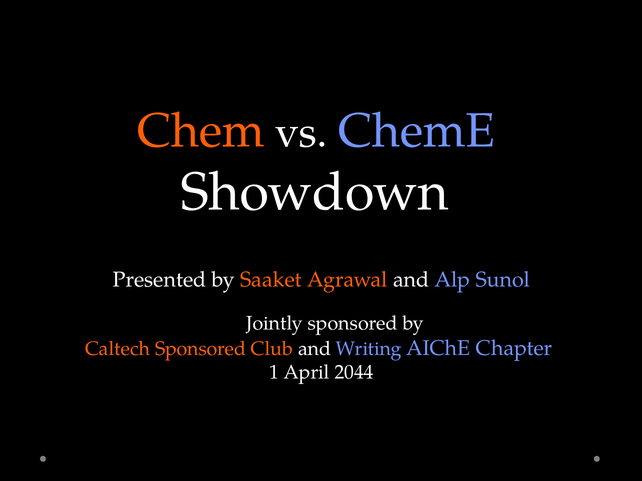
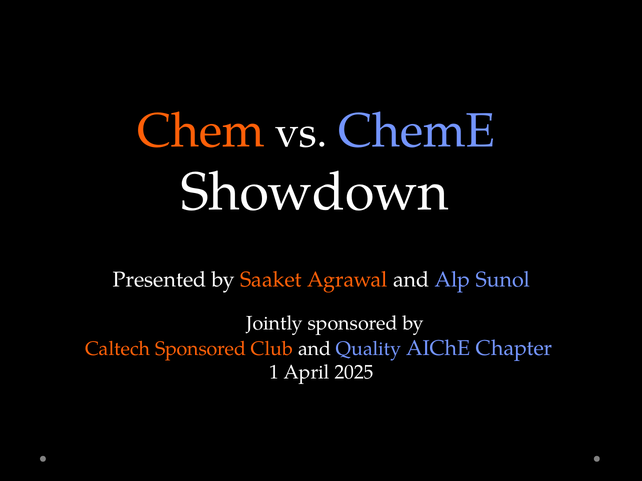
Writing: Writing -> Quality (369, 349)
2044: 2044 -> 2025 (354, 373)
